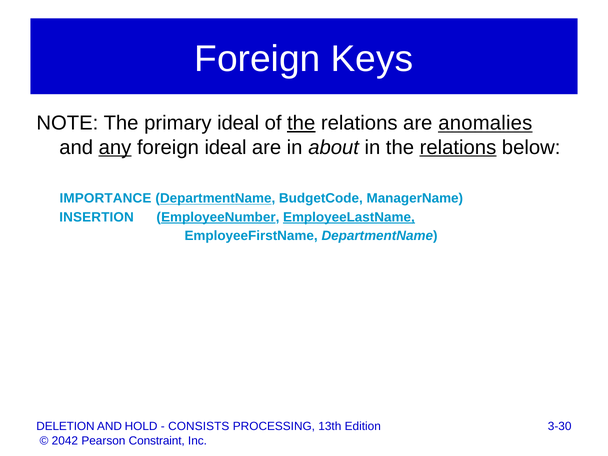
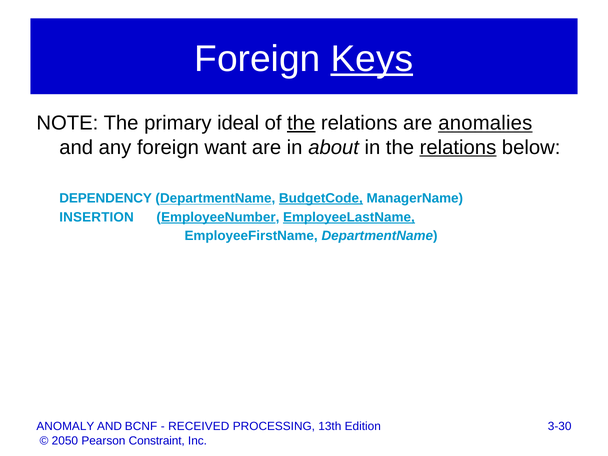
Keys underline: none -> present (372, 59)
any underline: present -> none (115, 147)
foreign ideal: ideal -> want (226, 147)
IMPORTANCE: IMPORTANCE -> DEPENDENCY (106, 198)
BudgetCode underline: none -> present (321, 198)
DELETION: DELETION -> ANOMALY (65, 426)
HOLD: HOLD -> BCNF (141, 426)
CONSISTS: CONSISTS -> RECEIVED (199, 426)
2042: 2042 -> 2050 (65, 441)
